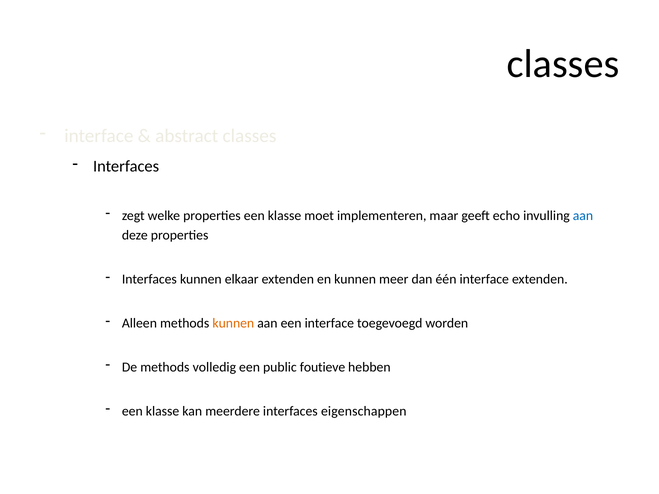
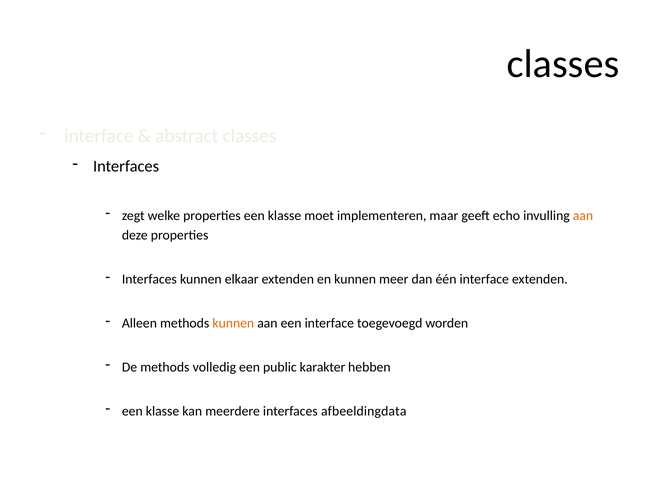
aan colour: blue -> orange (583, 216)
foutieve: foutieve -> karakter (323, 367)
eigenschappen: eigenschappen -> afbeeldingdata (364, 411)
